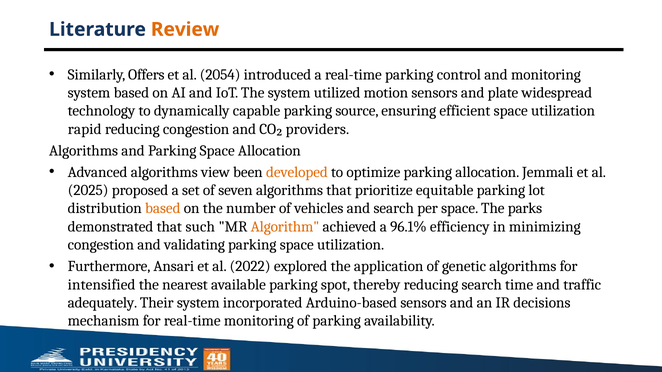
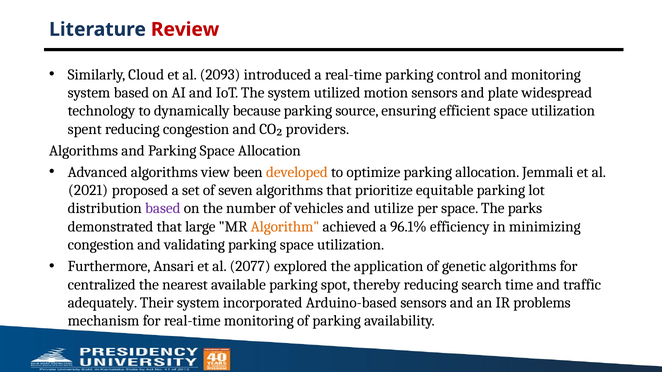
Review colour: orange -> red (185, 29)
Offers: Offers -> Cloud (146, 75)
2054: 2054 -> 2093 (220, 75)
capable: capable -> because (257, 111)
rapid: rapid -> spent (85, 129)
2025: 2025 -> 2021 (88, 191)
based colour: orange -> purple (163, 209)
and search: search -> utilize (394, 209)
such: such -> large (200, 227)
2022: 2022 -> 2077 (250, 267)
intensified: intensified -> centralized (102, 285)
decisions: decisions -> problems (542, 303)
